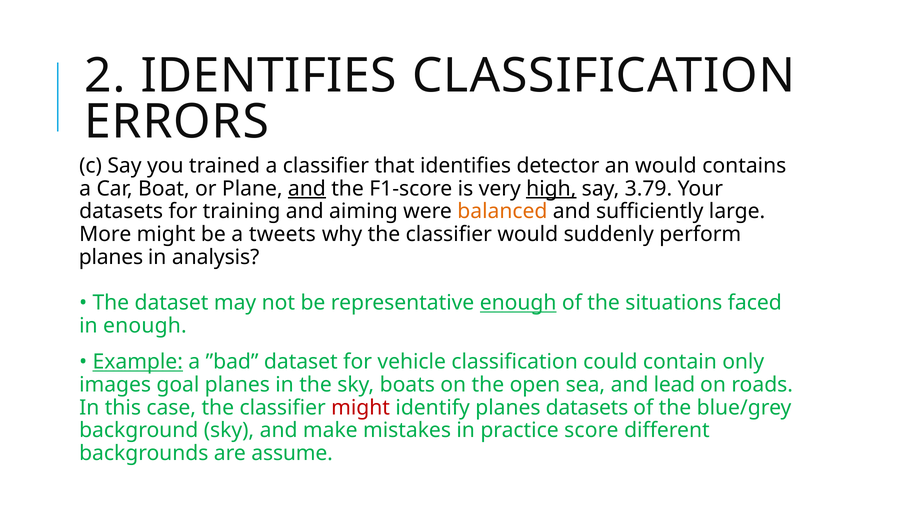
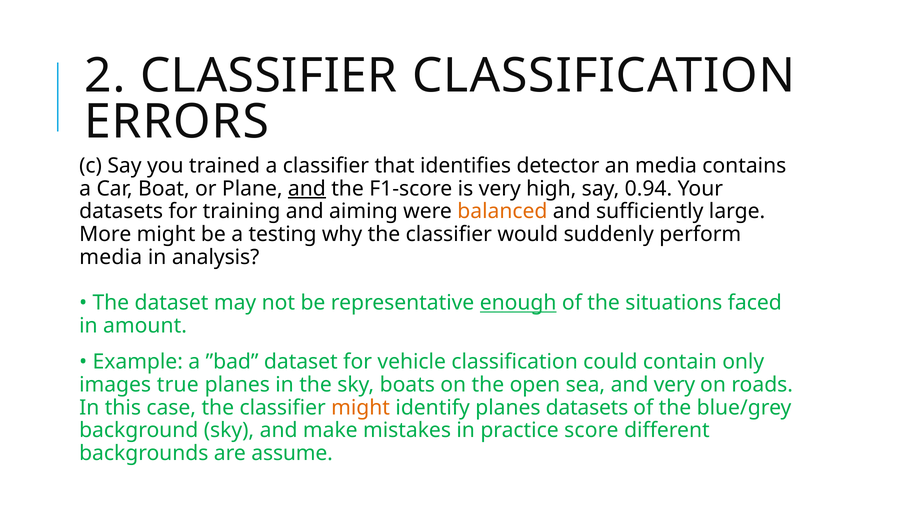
2 IDENTIFIES: IDENTIFIES -> CLASSIFIER (269, 76)
an would: would -> media (666, 166)
high underline: present -> none (551, 189)
3.79: 3.79 -> 0.94 (648, 189)
tweets: tweets -> testing (283, 234)
planes: planes -> media (111, 257)
in enough: enough -> amount (145, 325)
Example underline: present -> none (138, 362)
goal: goal -> true (178, 384)
and lead: lead -> very (674, 384)
might colour: red -> orange (361, 407)
